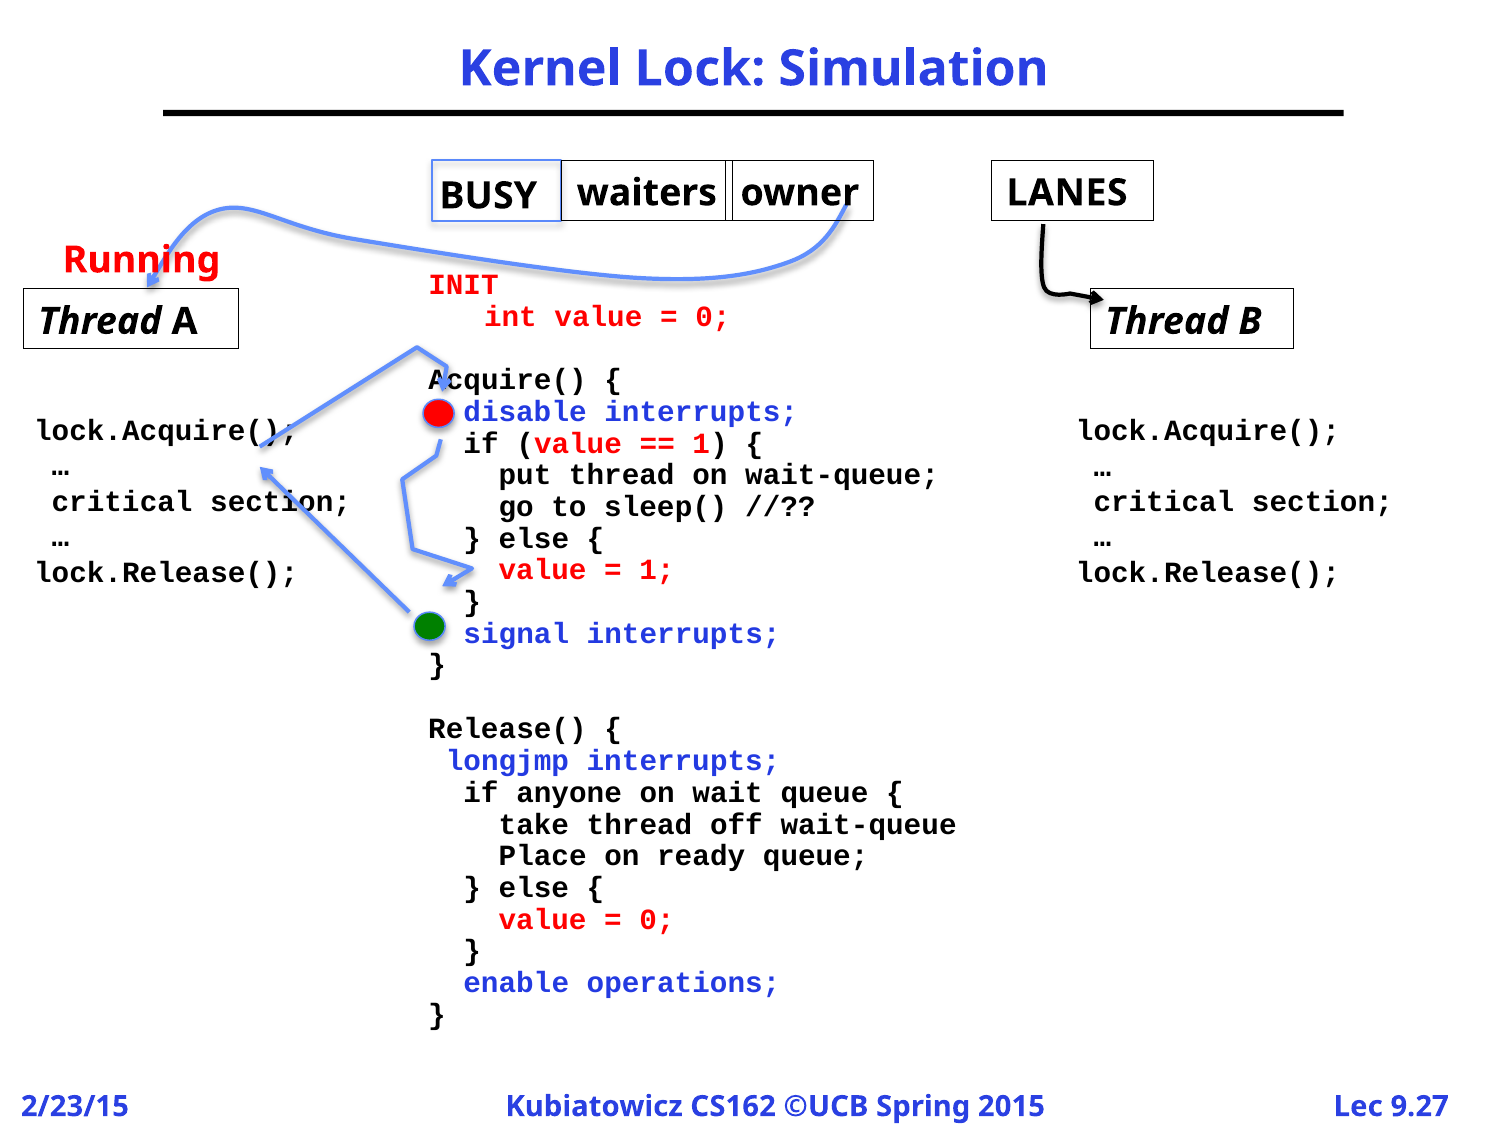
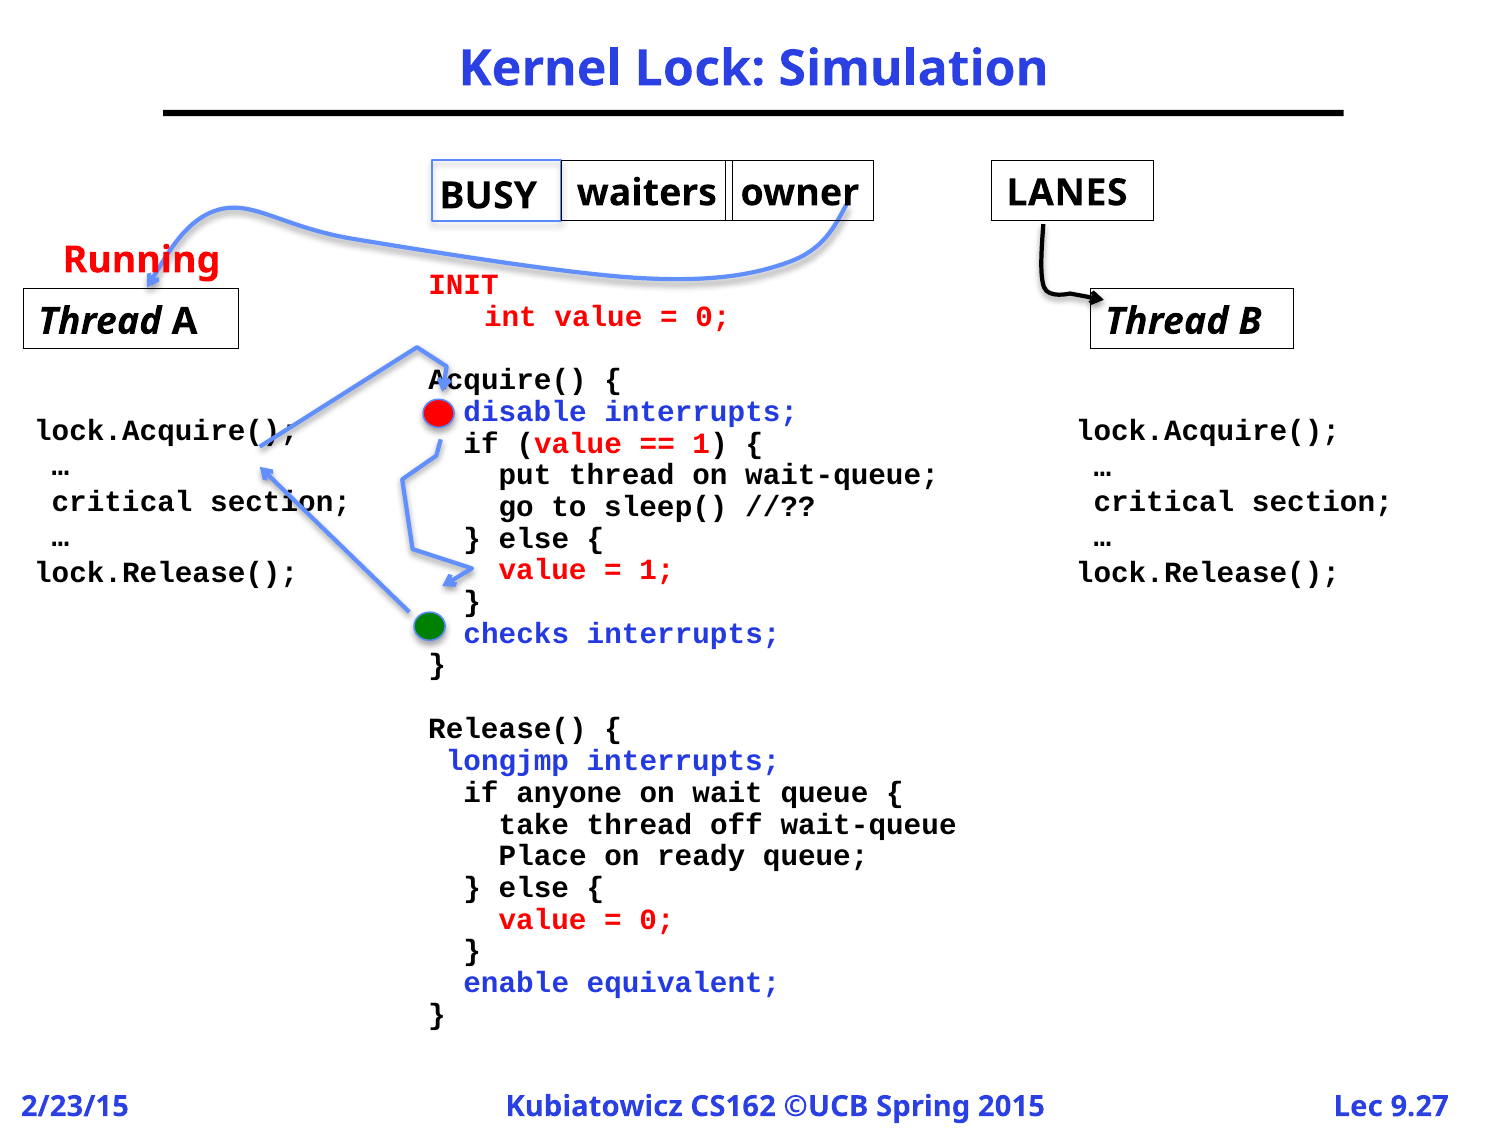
signal: signal -> checks (516, 634)
operations: operations -> equivalent (683, 983)
